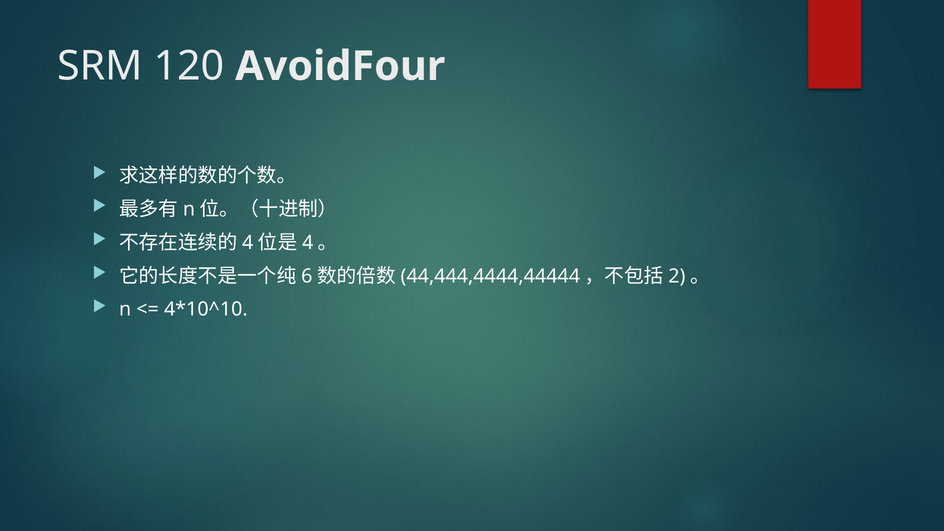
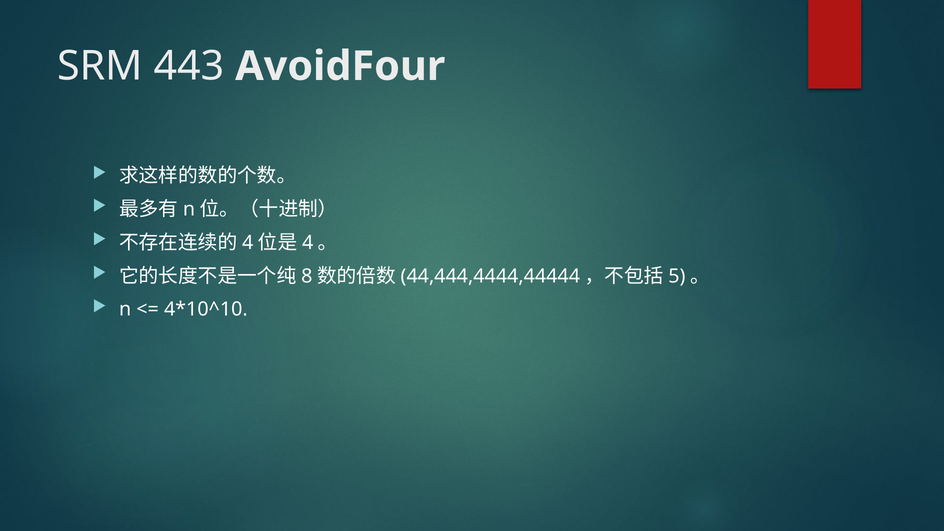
120: 120 -> 443 (189, 66)
6: 6 -> 8 (307, 276)
2: 2 -> 5 (677, 276)
